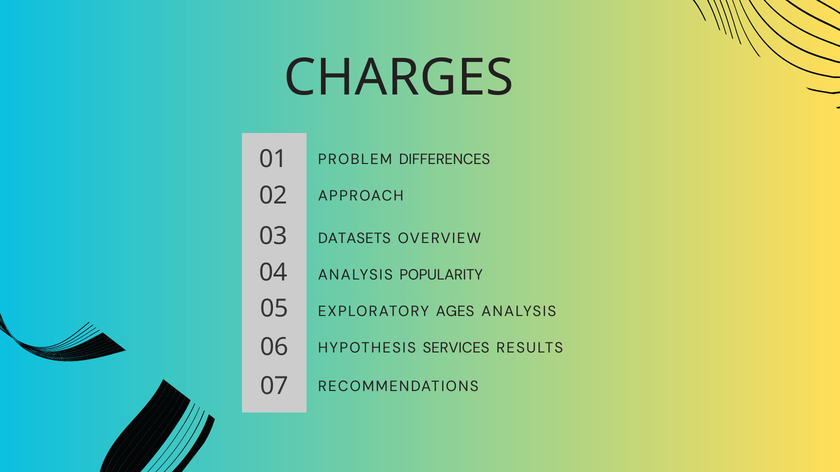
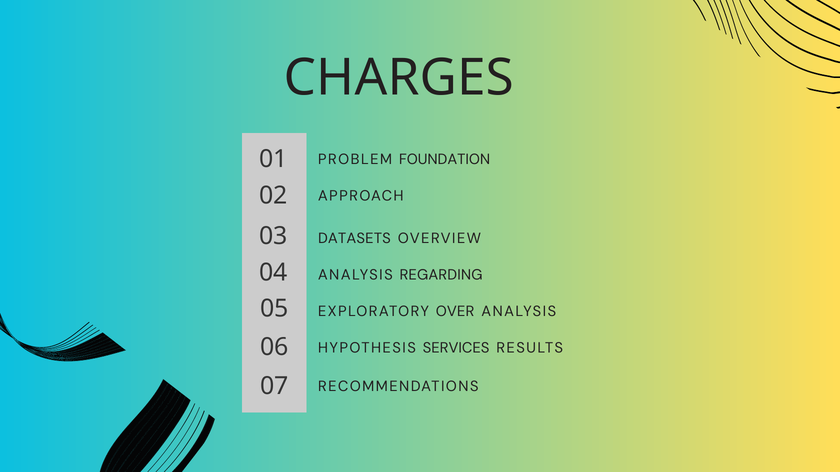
DIFFERENCES: DIFFERENCES -> FOUNDATION (445, 160)
POPULARITY: POPULARITY -> REGARDING (441, 275)
AGES: AGES -> OVER (455, 312)
